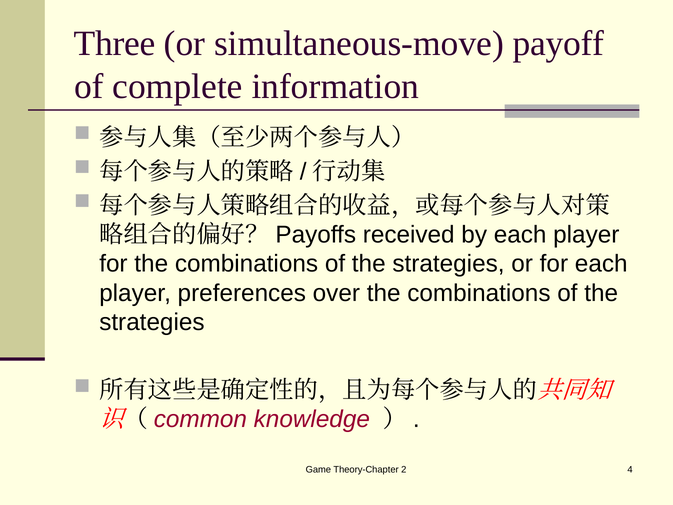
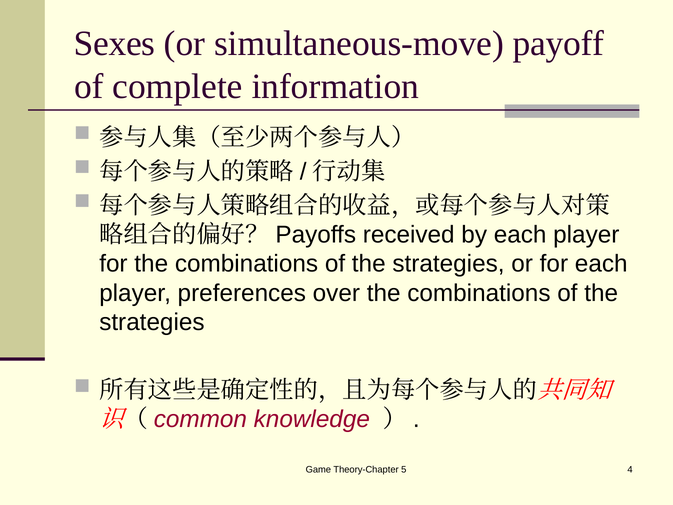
Three: Three -> Sexes (115, 44)
2: 2 -> 5 (404, 470)
